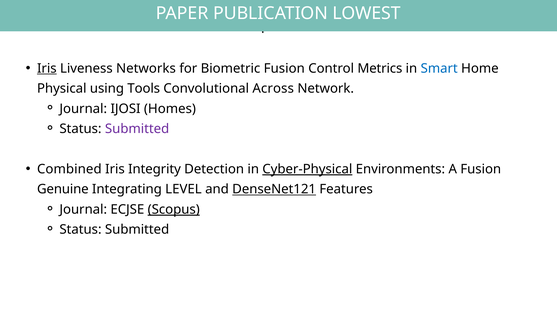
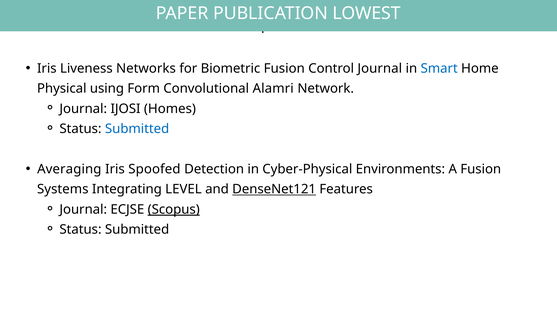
Iris underline: present -> none (47, 68)
Control Metrics: Metrics -> Journal (380, 68)
Tools: Tools -> Form (144, 89)
Across: Across -> Alamri (273, 89)
Submitted colour: purple -> blue (137, 129)
Combined: Combined -> Averaging (69, 169)
Integrity: Integrity -> Spoofed (154, 169)
Cyber-Physical underline: present -> none (307, 169)
Genuine: Genuine -> Systems (63, 190)
